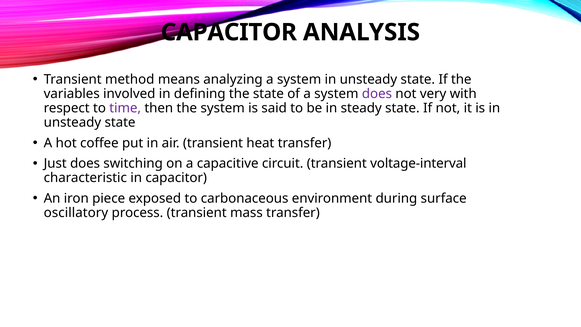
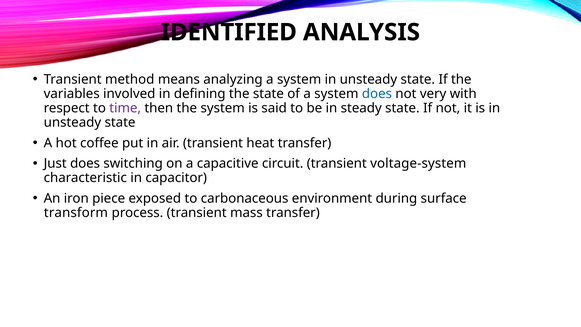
CAPACITOR: CAPACITOR -> IDENTIFIED (229, 32)
does colour: purple -> blue (377, 94)
voltage-interval: voltage-interval -> voltage-system (418, 163)
oscillatory: oscillatory -> transform (76, 213)
